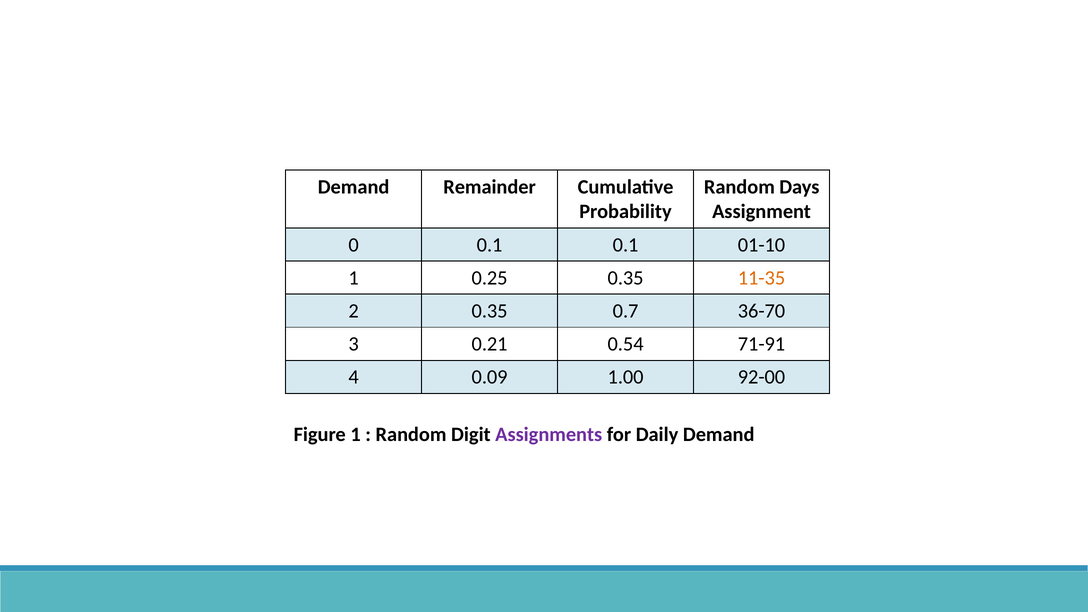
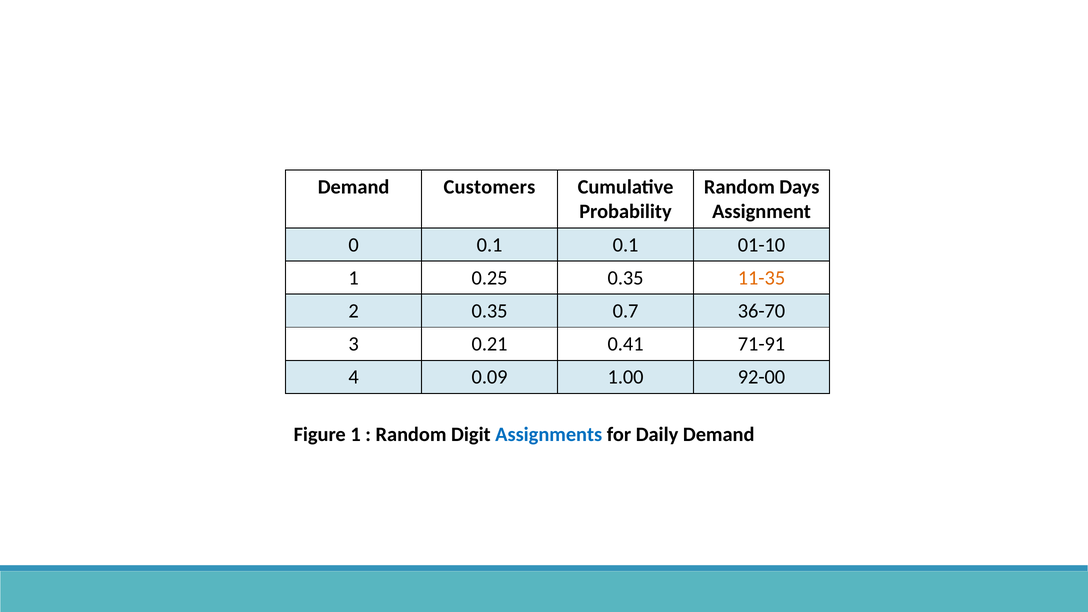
Remainder: Remainder -> Customers (489, 187)
0.54: 0.54 -> 0.41 (626, 344)
Assignments colour: purple -> blue (549, 435)
